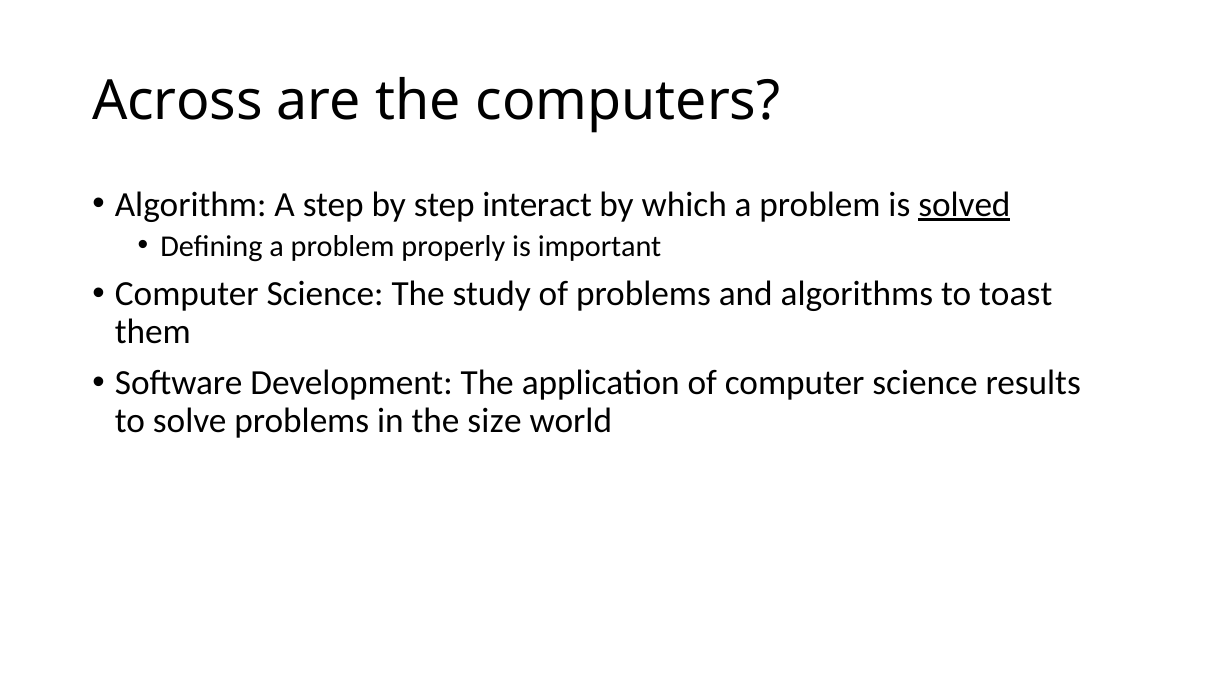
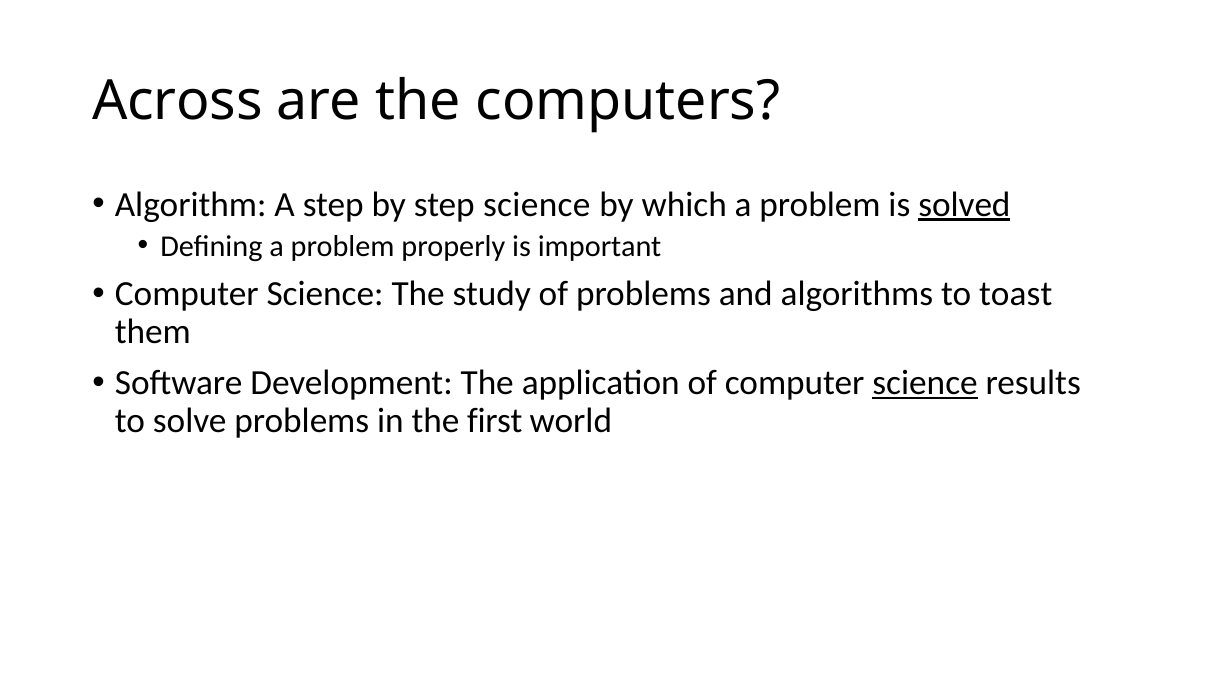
step interact: interact -> science (537, 205)
science underline: none -> present (925, 383)
size: size -> first (495, 421)
